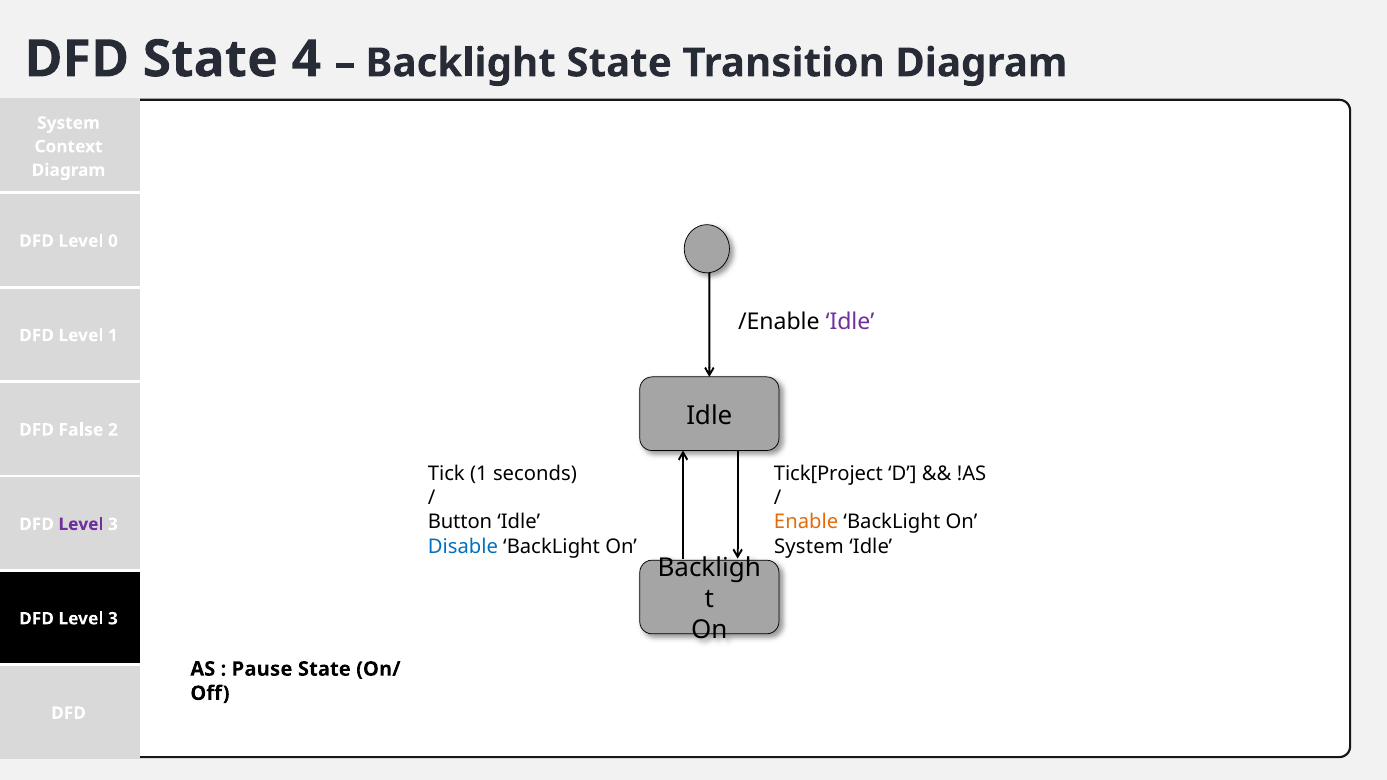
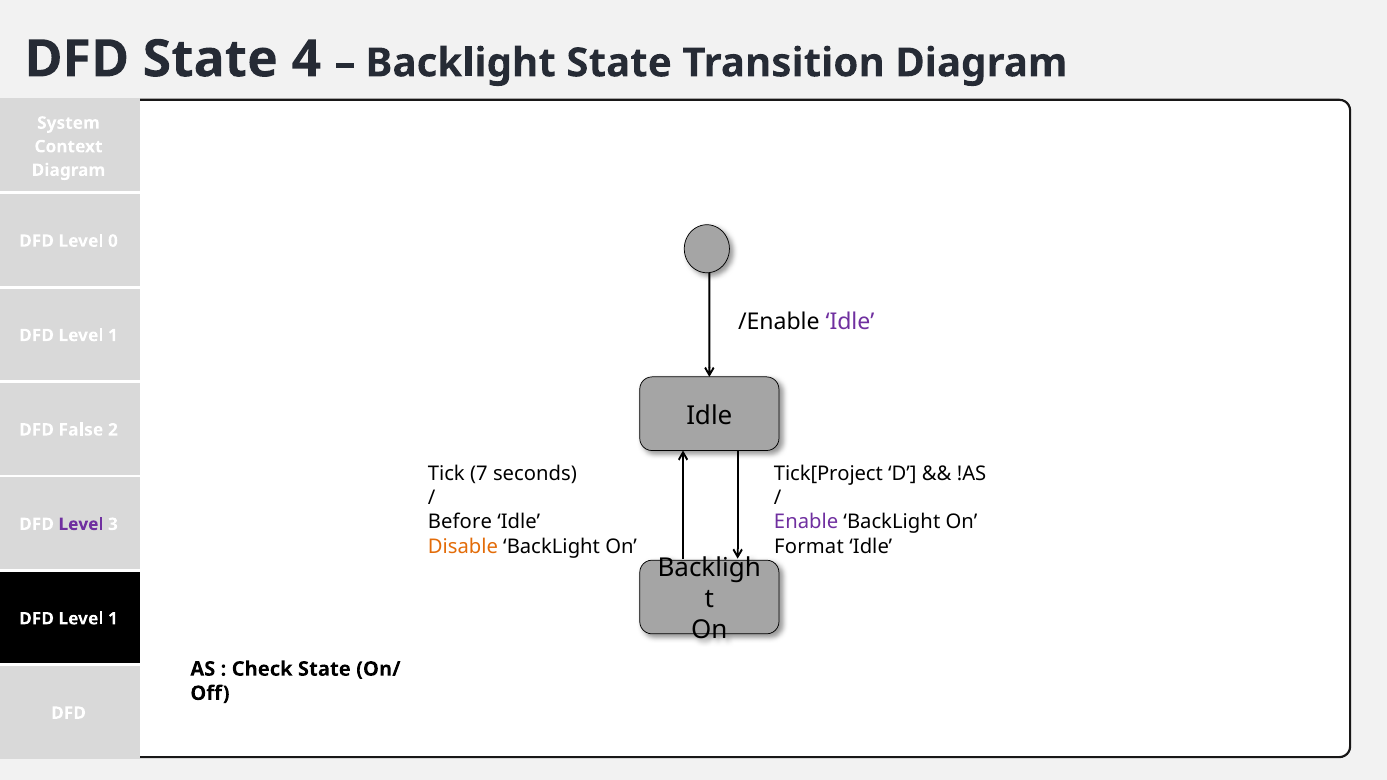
Tick 1: 1 -> 7 (479, 474)
Button: Button -> Before (460, 522)
Enable colour: orange -> purple (806, 522)
Disable colour: blue -> orange (463, 546)
System: System -> Format (809, 546)
3: 3 -> 1 (113, 619)
Pause: Pause -> Check (262, 669)
